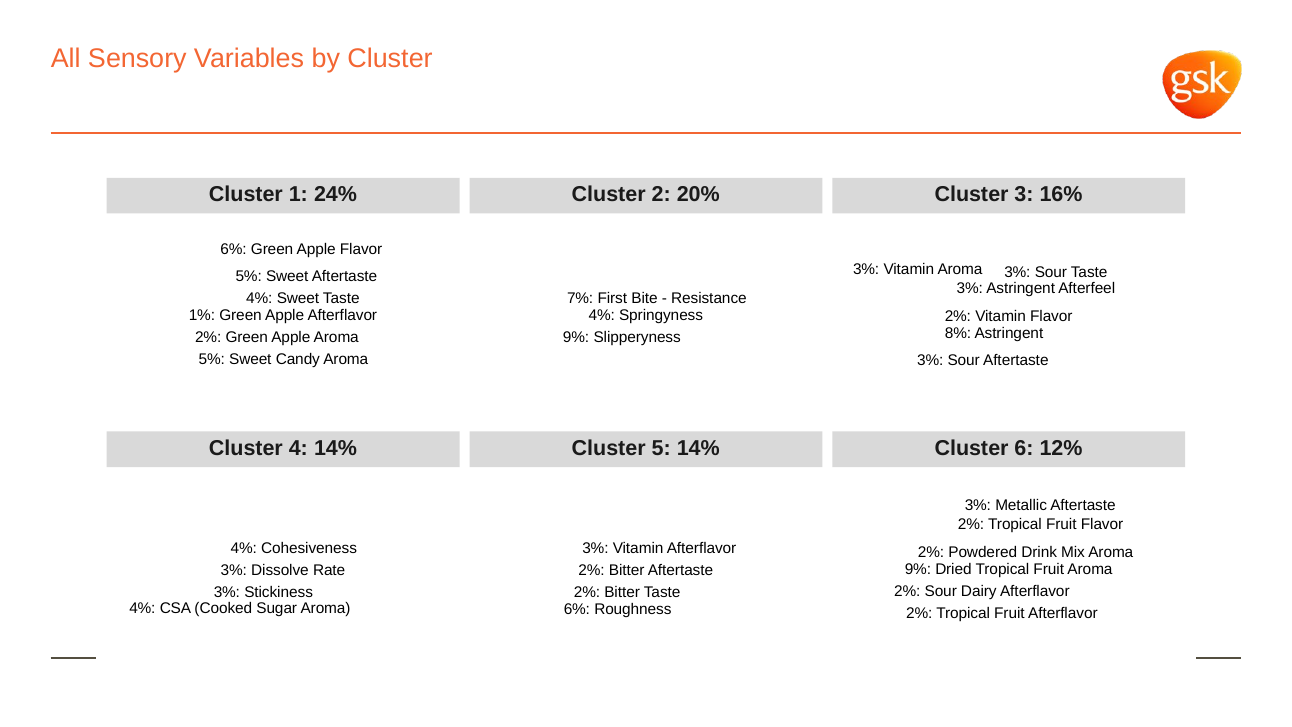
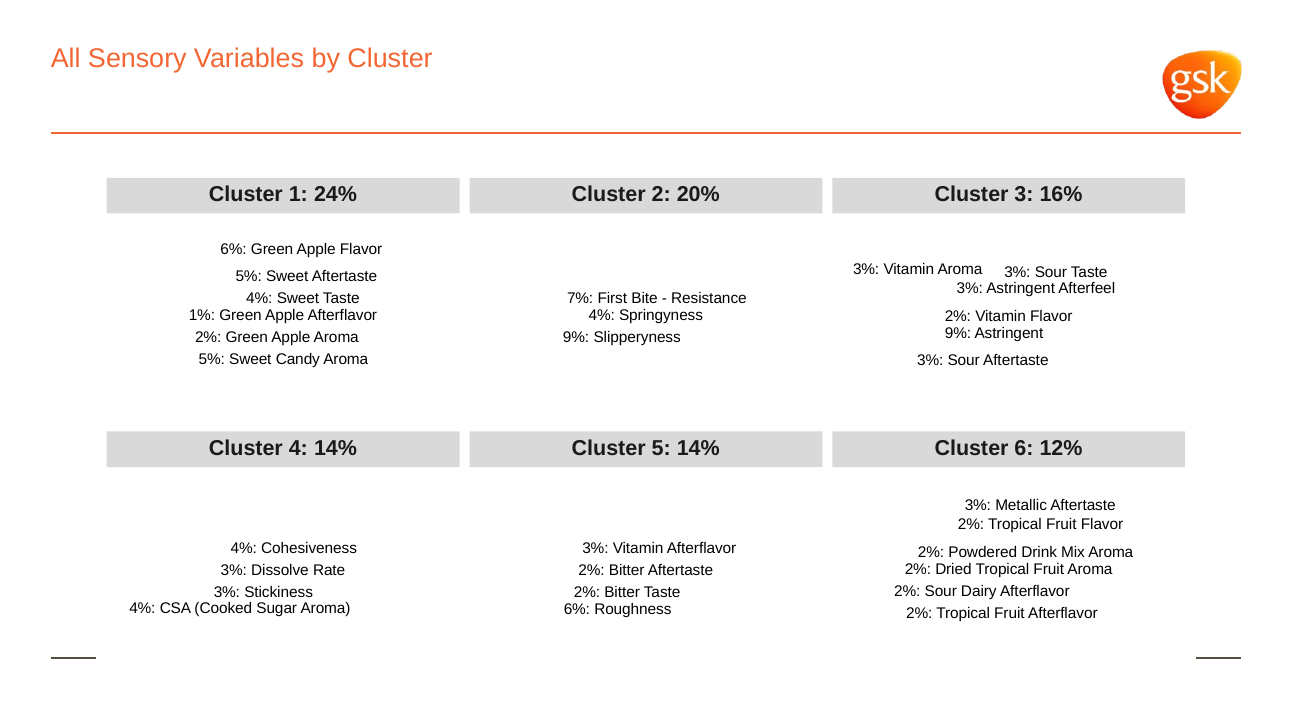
8%: 8% -> 9% (958, 334)
9%: 9% -> 2% (918, 569)
